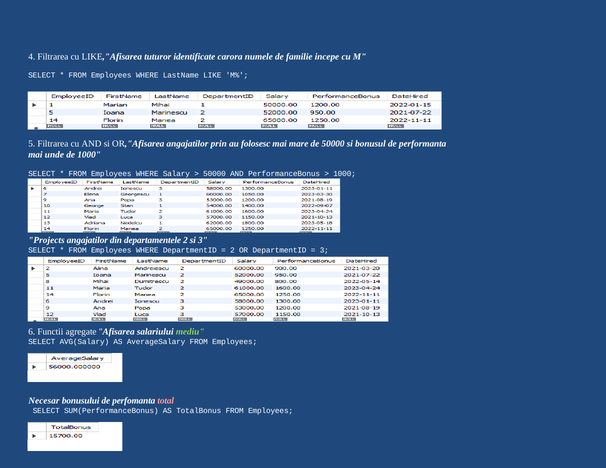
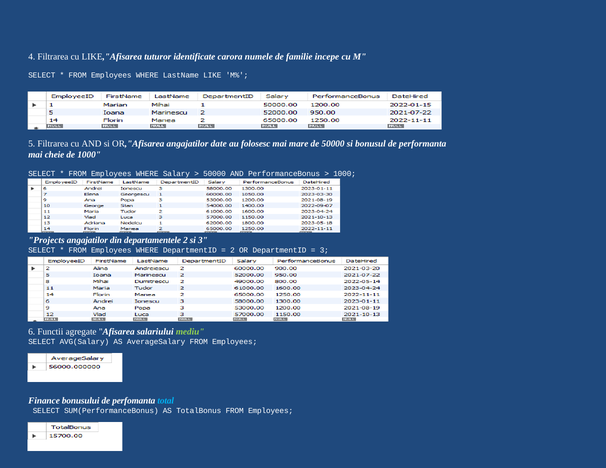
prin: prin -> date (219, 144)
unde: unde -> cheie (55, 155)
Necesar: Necesar -> Finance (44, 401)
total colour: pink -> light blue (166, 401)
